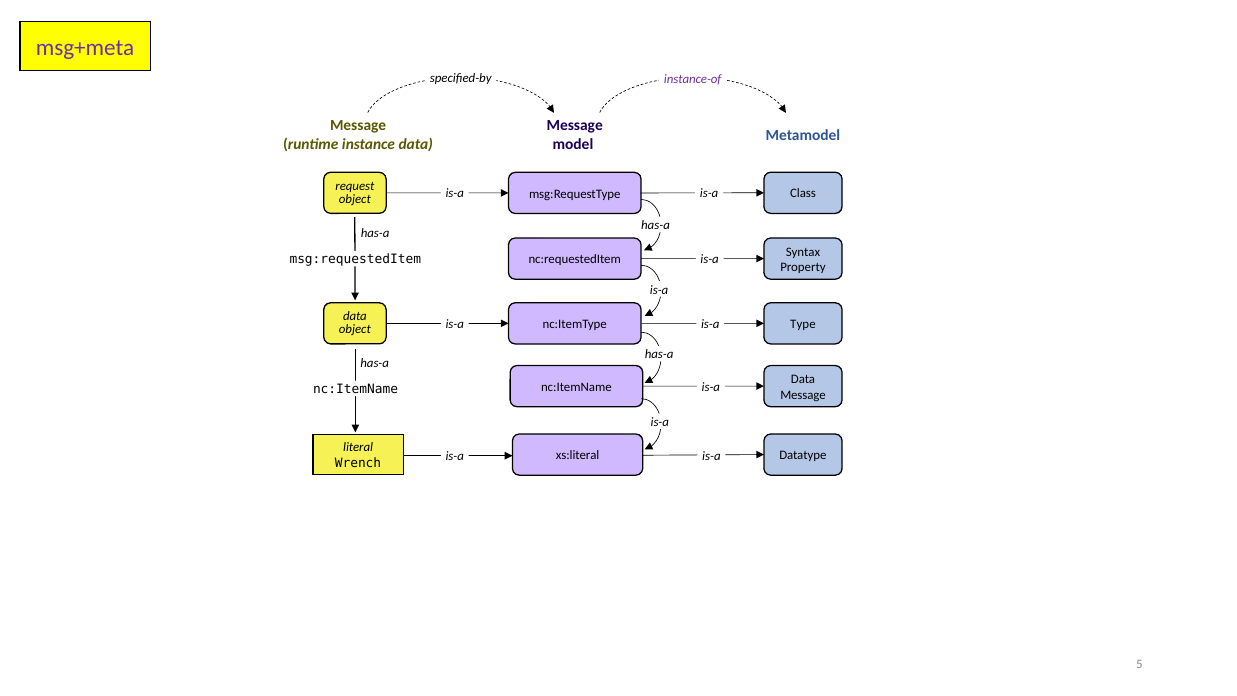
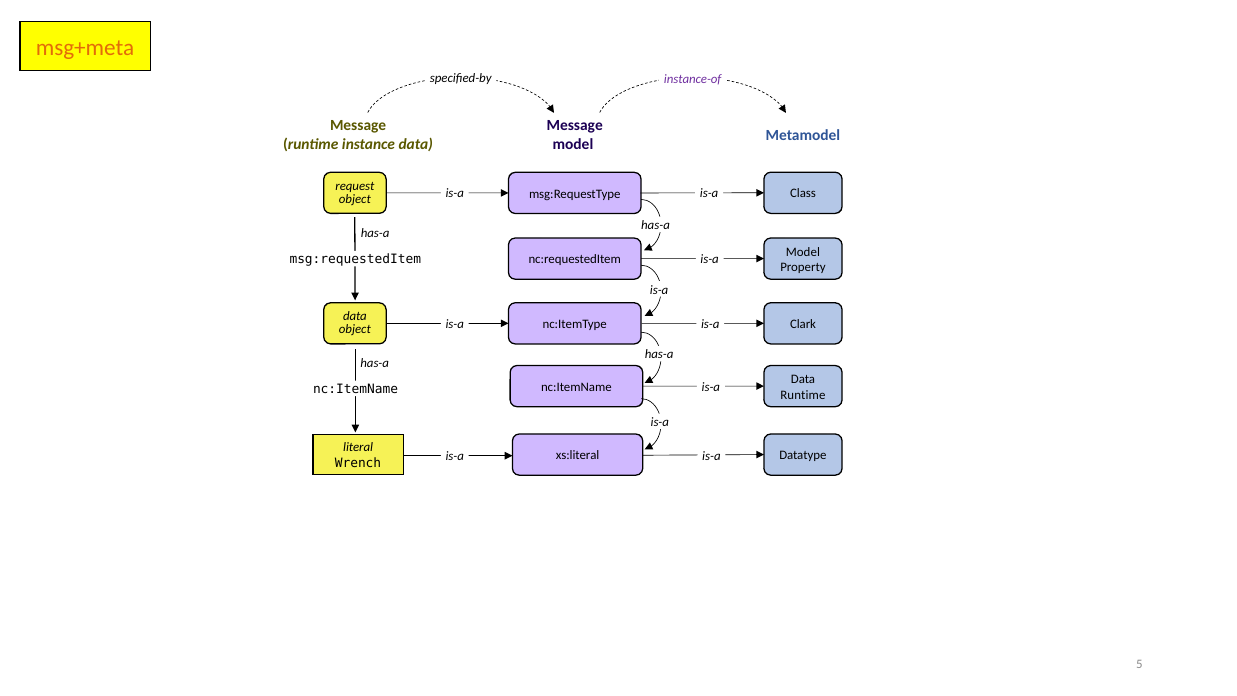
msg+meta colour: purple -> orange (85, 47)
Syntax: Syntax -> Model (803, 252)
Type: Type -> Clark (803, 324)
Message: Message -> Runtime (803, 395)
